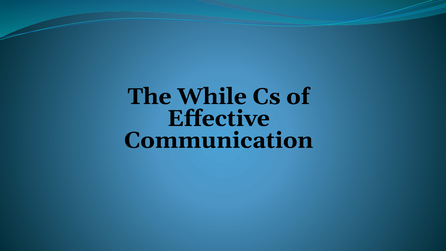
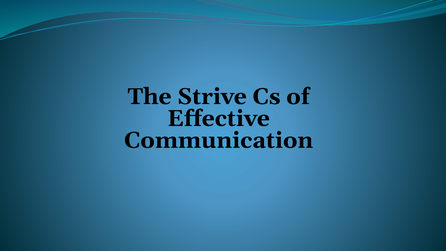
While: While -> Strive (212, 96)
